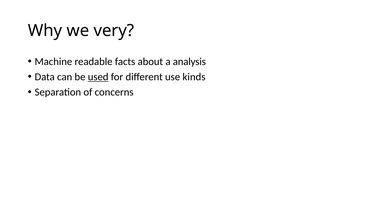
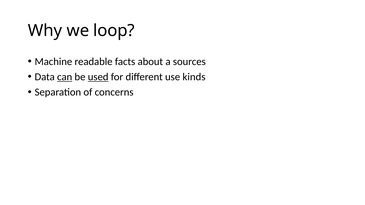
very: very -> loop (114, 31)
analysis: analysis -> sources (189, 62)
can underline: none -> present (65, 77)
